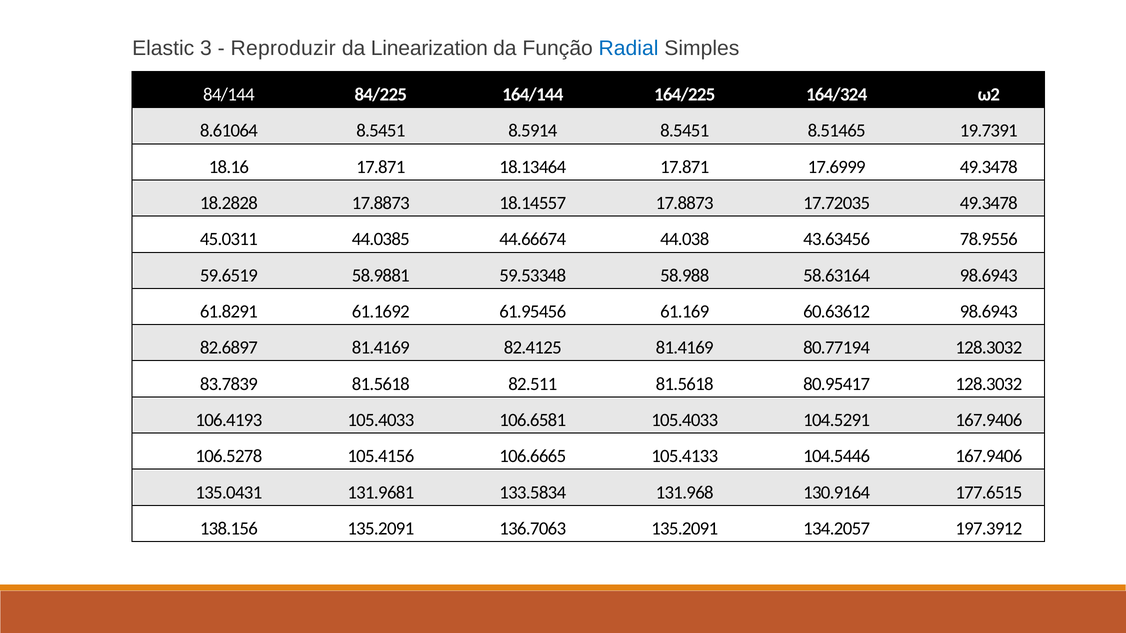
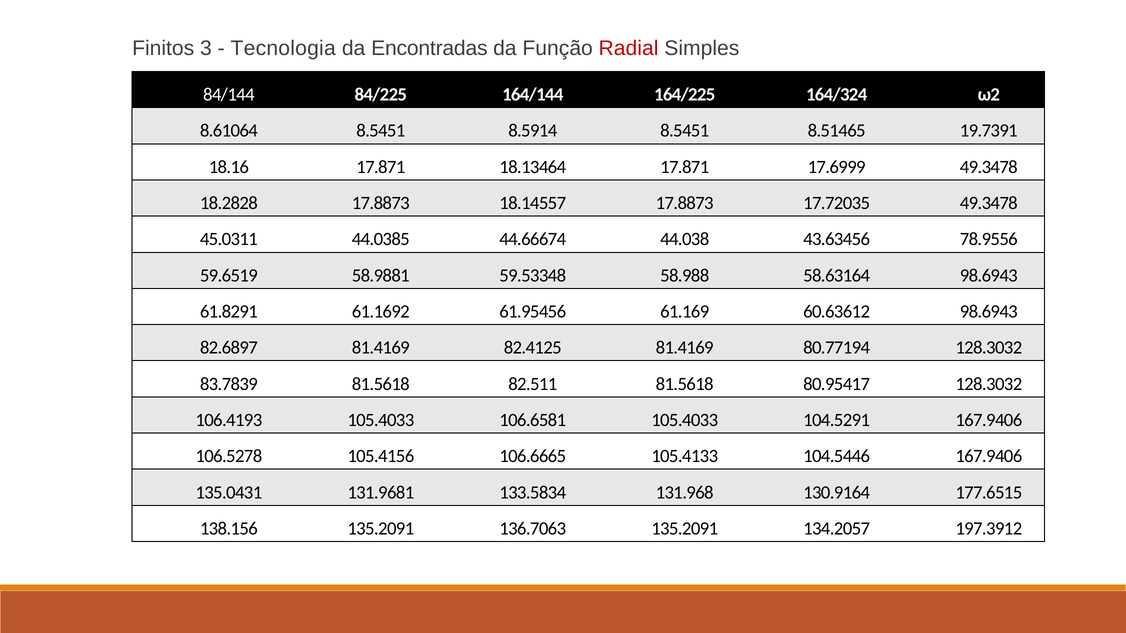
Elastic: Elastic -> Finitos (163, 49)
Reproduzir: Reproduzir -> Tecnologia (283, 49)
Linearization: Linearization -> Encontradas (429, 49)
Radial colour: blue -> red (629, 49)
